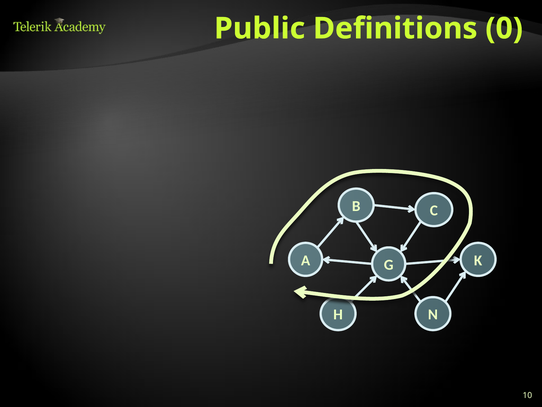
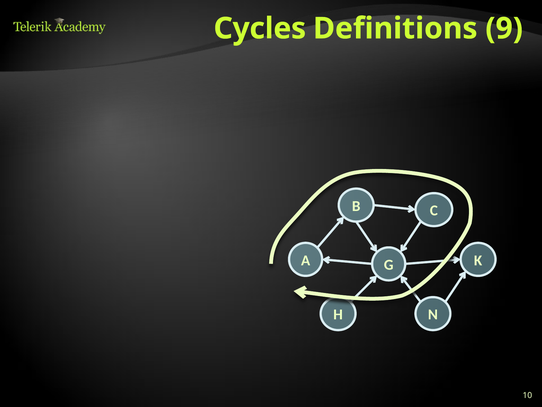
Public: Public -> Cycles (260, 28)
0: 0 -> 9 (504, 28)
